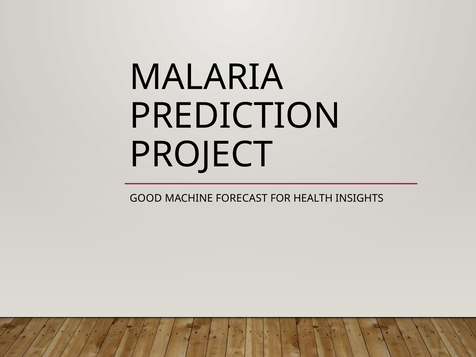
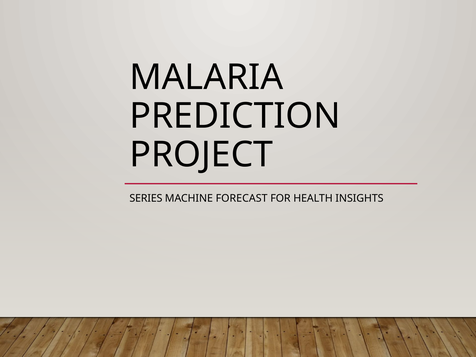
GOOD: GOOD -> SERIES (146, 198)
